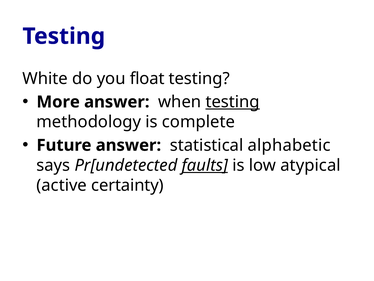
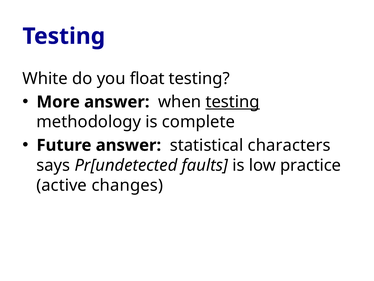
alphabetic: alphabetic -> characters (289, 145)
faults underline: present -> none (205, 165)
atypical: atypical -> practice (311, 165)
certainty: certainty -> changes (127, 185)
